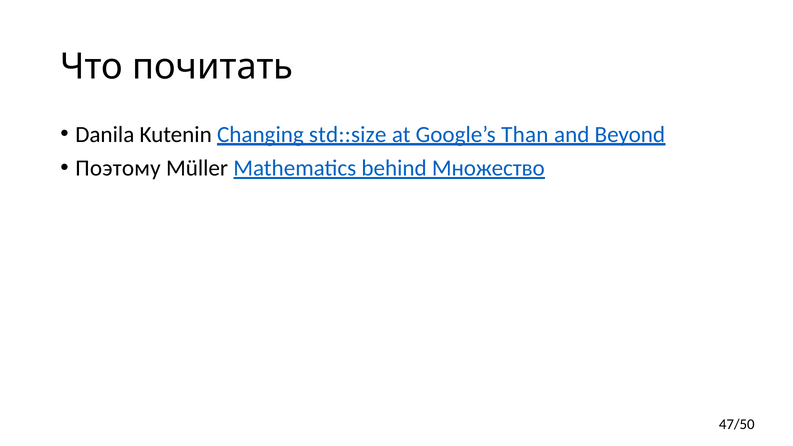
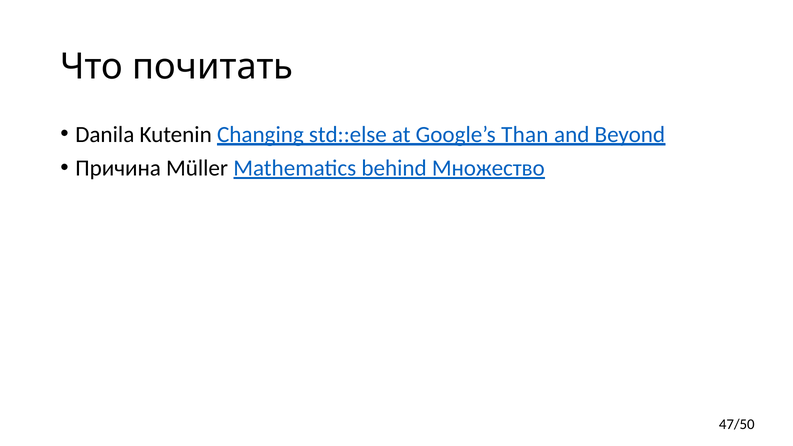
std::size: std::size -> std::else (348, 134)
Поэтому: Поэтому -> Причина (118, 168)
